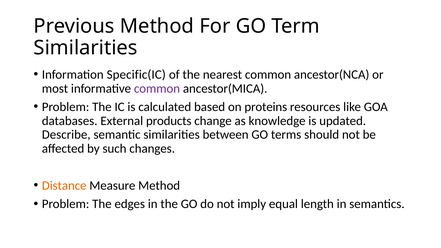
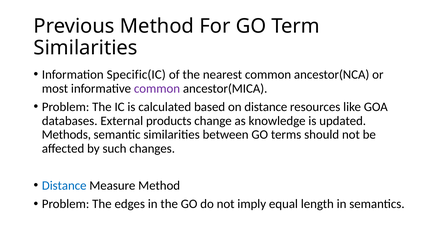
on proteins: proteins -> distance (266, 107)
Describe: Describe -> Methods (66, 135)
Distance colour: orange -> blue (64, 186)
